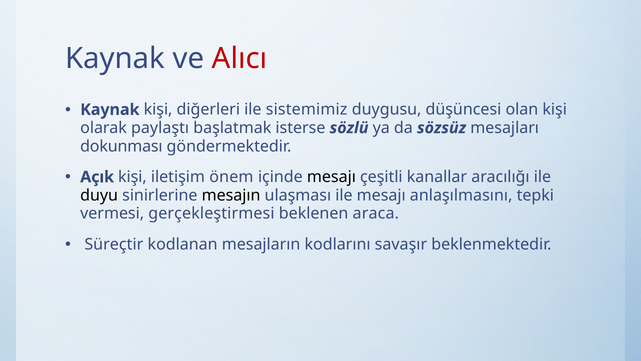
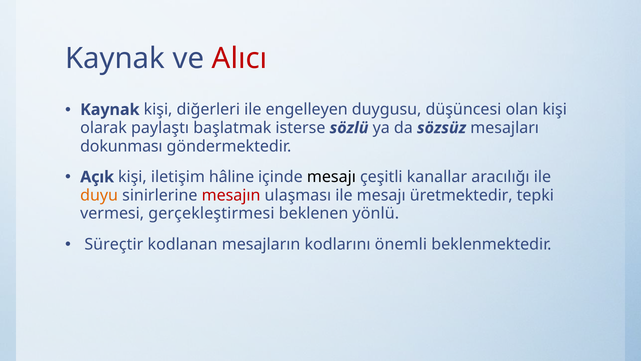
sistemimiz: sistemimiz -> engelleyen (307, 110)
önem: önem -> hâline (232, 177)
duyu colour: black -> orange (99, 195)
mesajın colour: black -> red (231, 195)
anlaşılmasını: anlaşılmasını -> üretmektedir (461, 195)
araca: araca -> yönlü (376, 213)
savaşır: savaşır -> önemli (401, 244)
